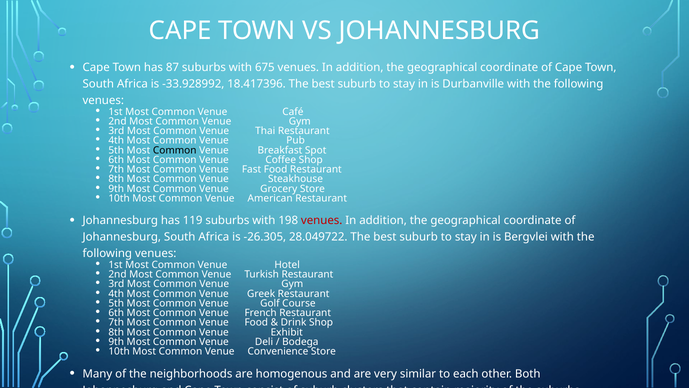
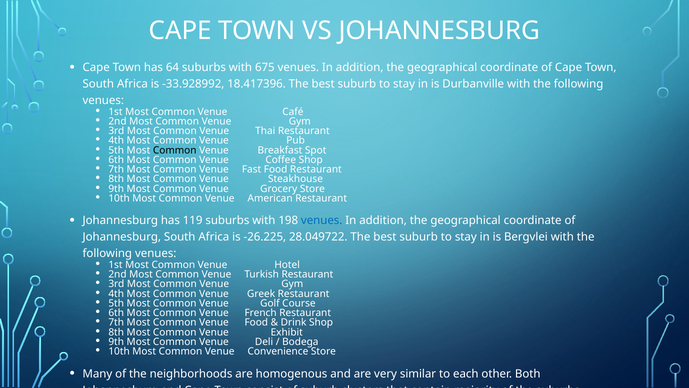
87: 87 -> 64 (172, 67)
venues colour: red -> blue (322, 220)
-26.305: -26.305 -> -26.225 (265, 237)
